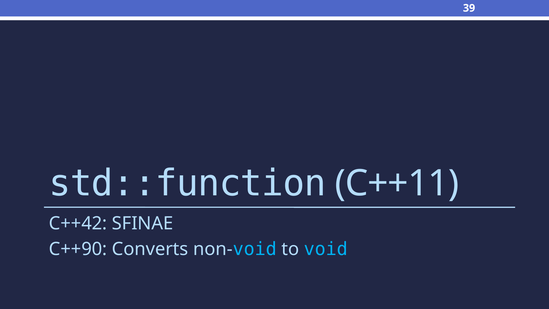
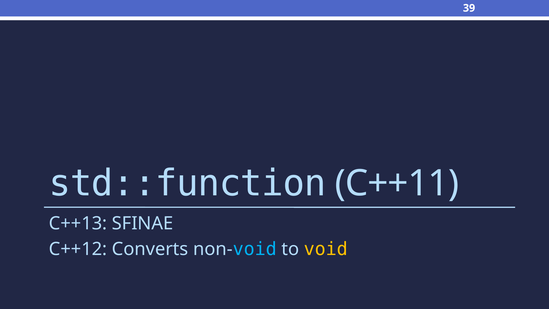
C++42: C++42 -> C++13 (78, 223)
C++90: C++90 -> C++12 (78, 249)
void colour: light blue -> yellow (326, 249)
